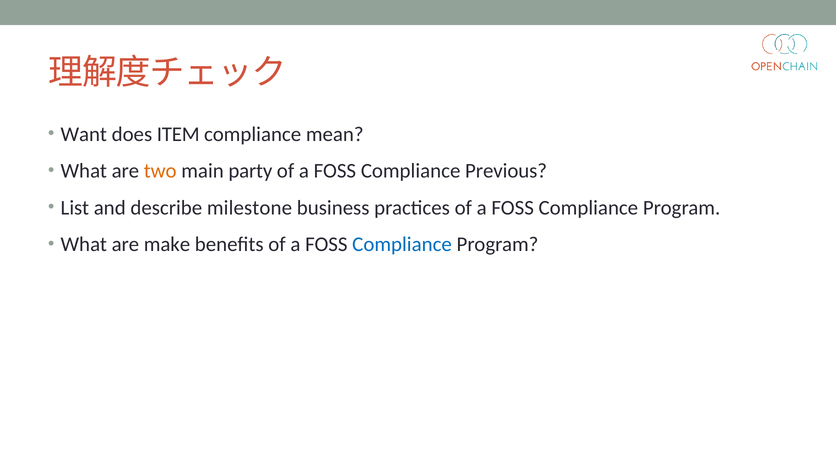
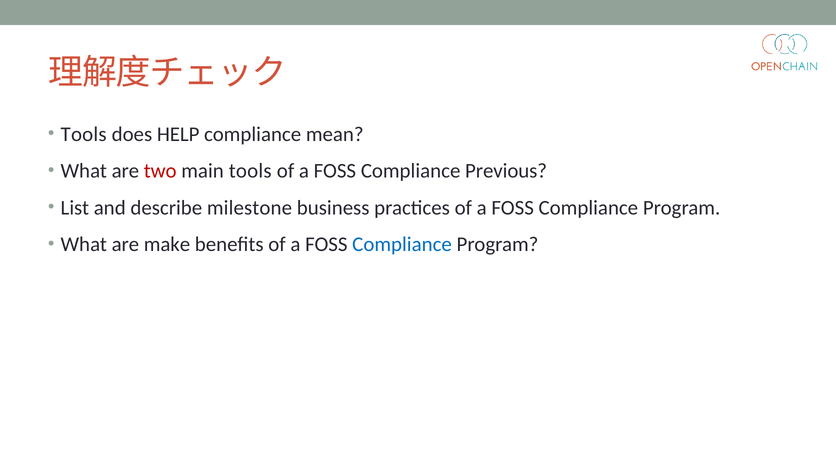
Want: Want -> Tools (84, 134)
ITEM: ITEM -> HELP (178, 134)
two colour: orange -> red (160, 171)
main party: party -> tools (250, 171)
